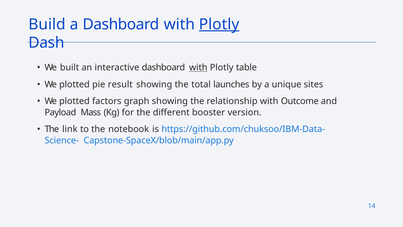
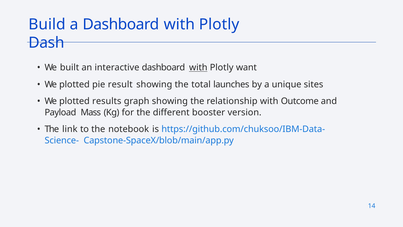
Plotly underline: present -> none (219, 24)
table: table -> want (246, 68)
factors: factors -> results (107, 101)
